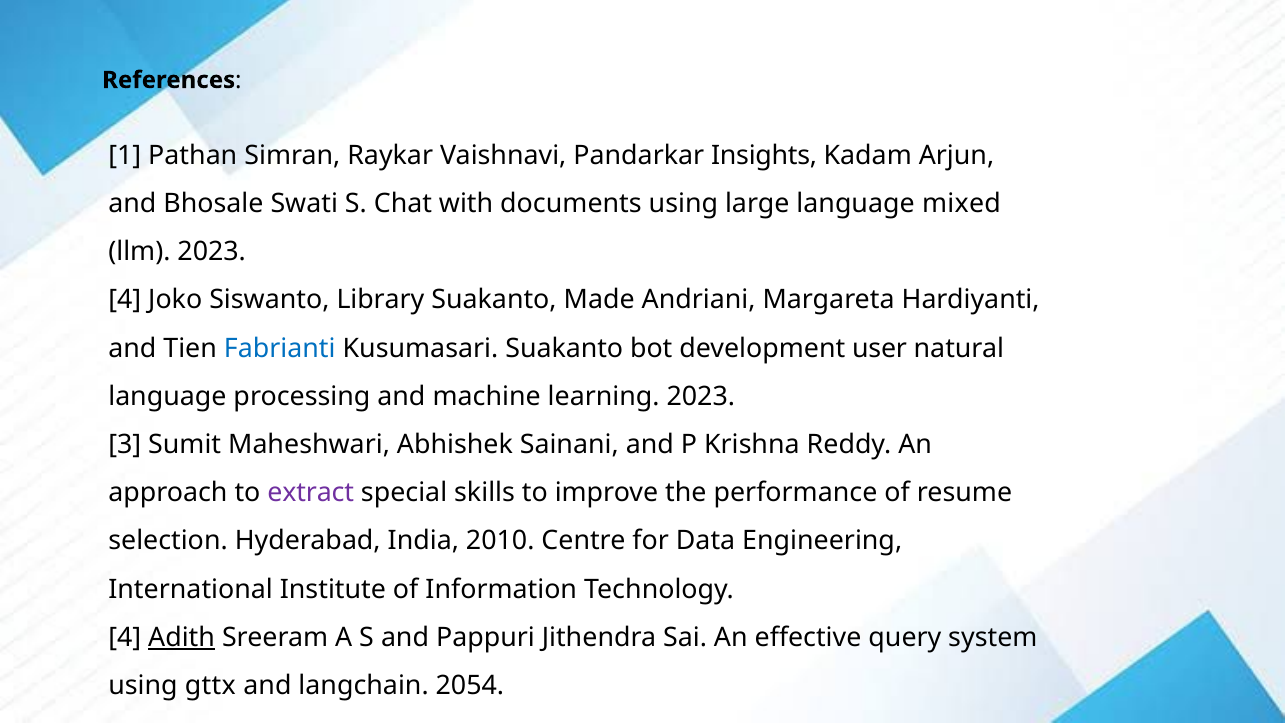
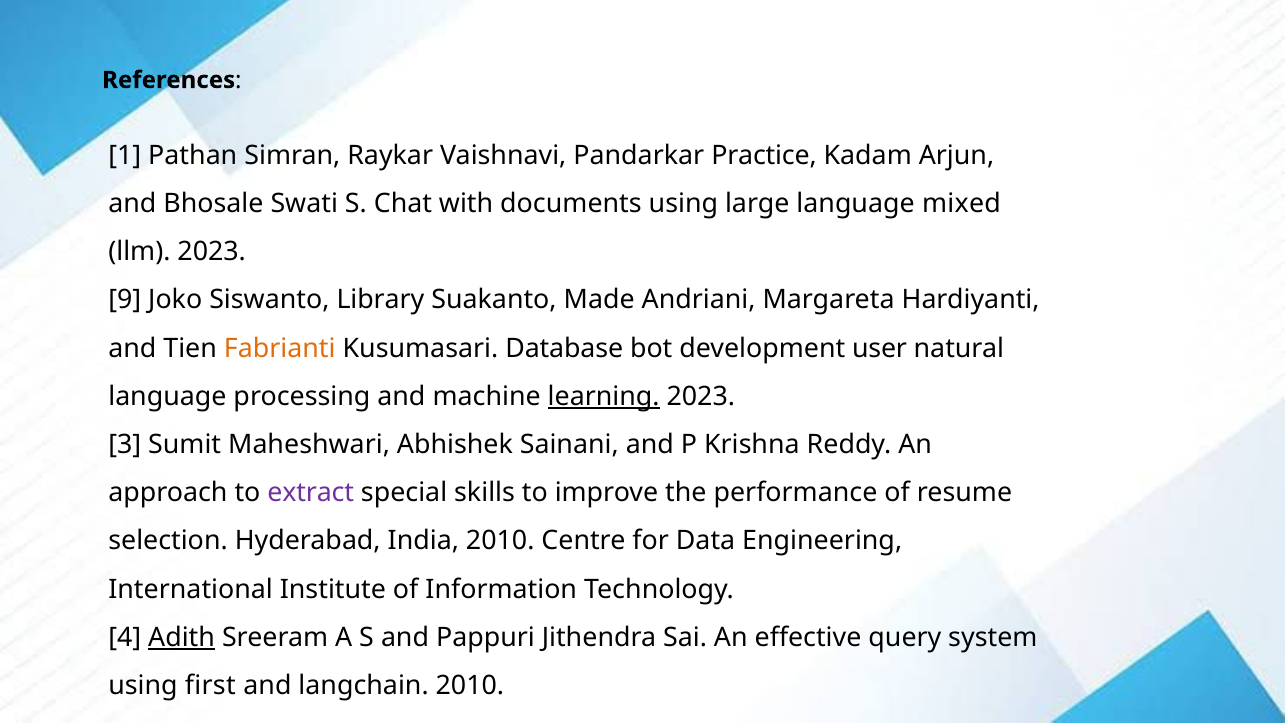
Insights: Insights -> Practice (764, 155)
4: 4 -> 9 (125, 300)
Fabrianti colour: blue -> orange (280, 348)
Kusumasari Suakanto: Suakanto -> Database (564, 348)
learning underline: none -> present (604, 396)
gttx: gttx -> first (210, 685)
langchain 2054: 2054 -> 2010 (470, 685)
